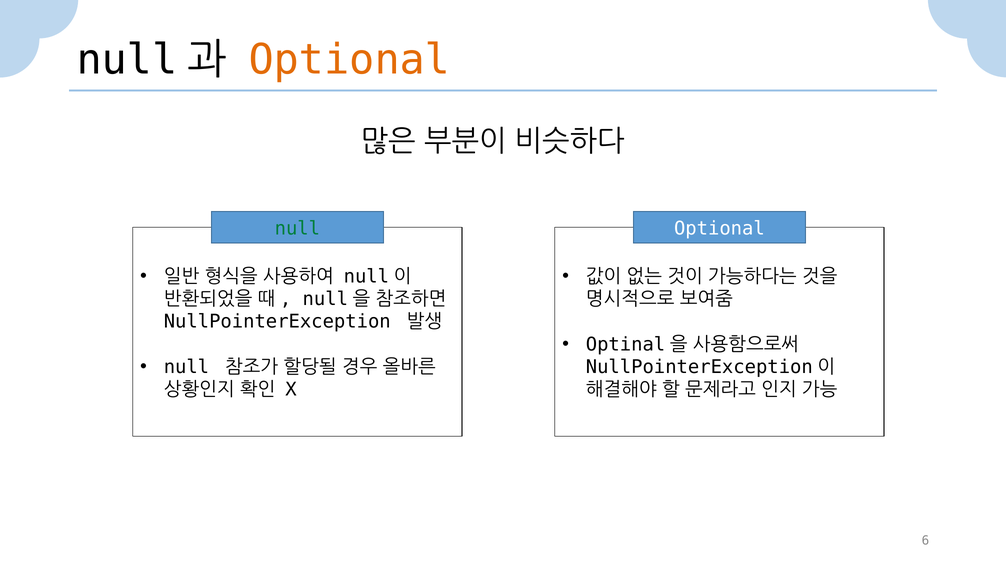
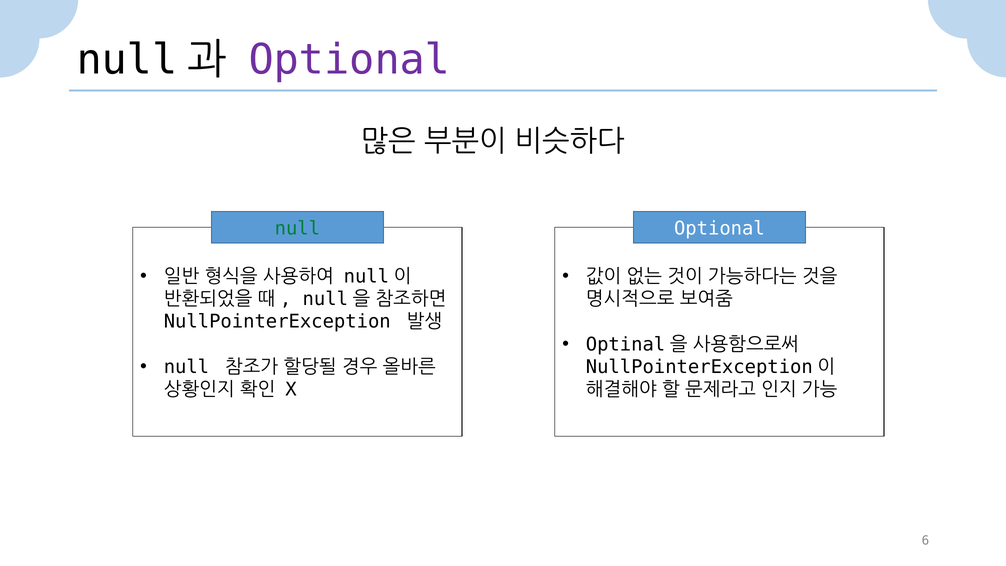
Optional colour: orange -> purple (349, 60)
